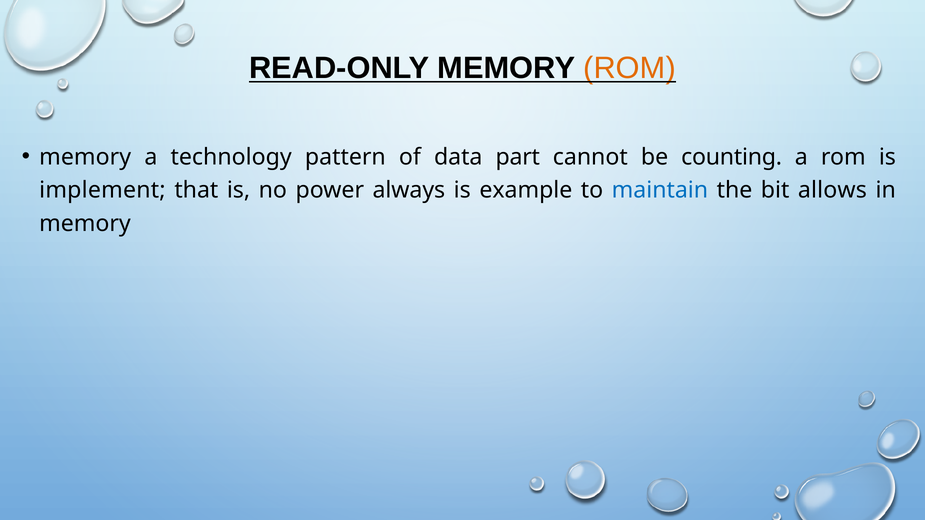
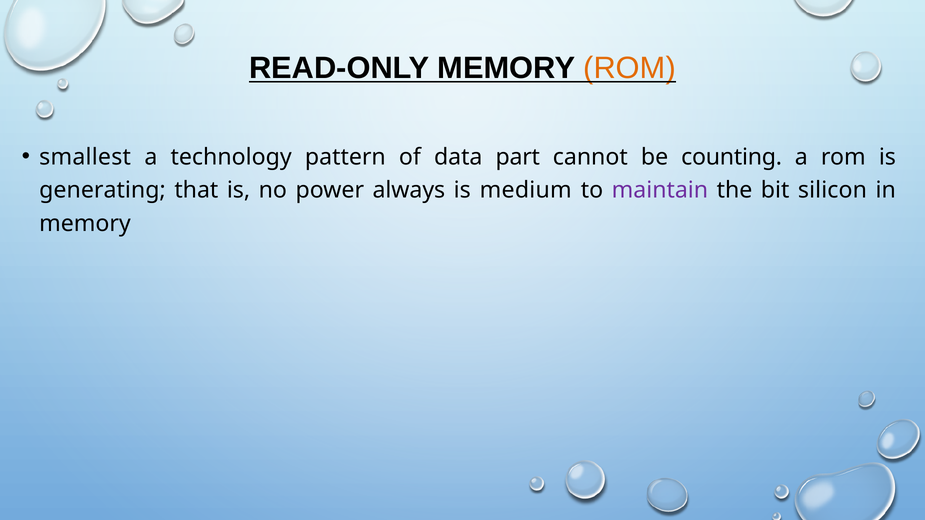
memory: memory -> smallest (85, 157)
implement: implement -> generating (102, 190)
example: example -> medium (526, 190)
maintain colour: blue -> purple (660, 190)
allows: allows -> silicon (832, 190)
